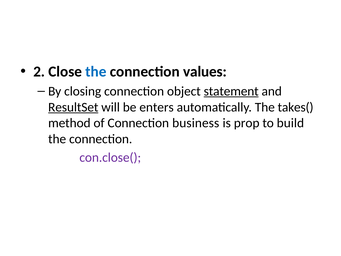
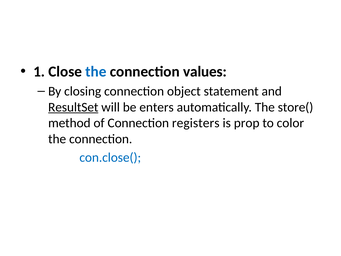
2: 2 -> 1 (39, 72)
statement underline: present -> none (231, 91)
takes(: takes( -> store( (296, 107)
business: business -> registers (196, 123)
build: build -> color (290, 123)
con.close( colour: purple -> blue (110, 157)
